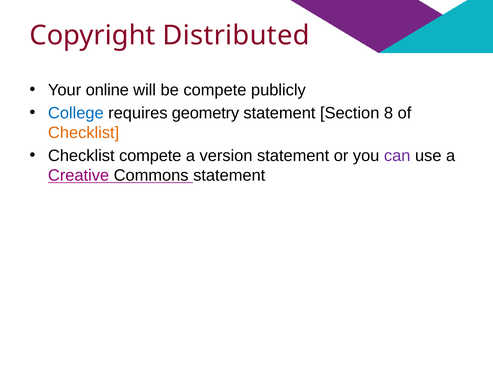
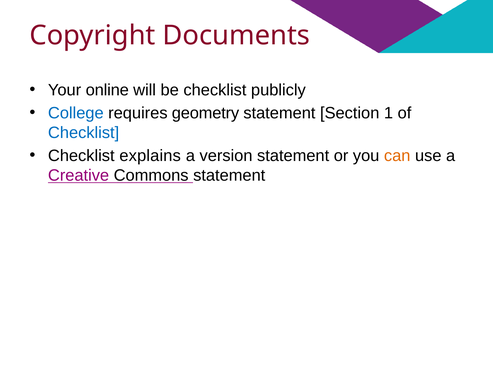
Distributed: Distributed -> Documents (236, 36)
be compete: compete -> checklist (215, 90)
8: 8 -> 1 (389, 113)
Checklist colour: orange -> blue (84, 133)
Checklist compete: compete -> explains (150, 156)
can colour: purple -> orange (397, 156)
